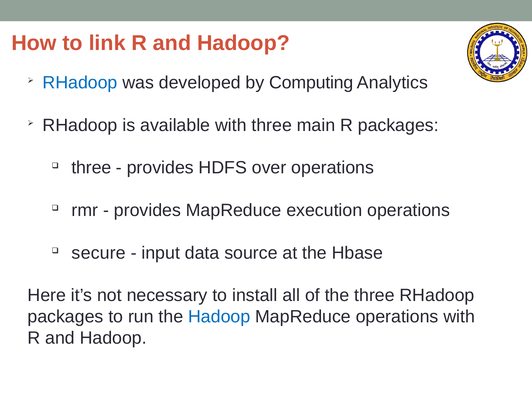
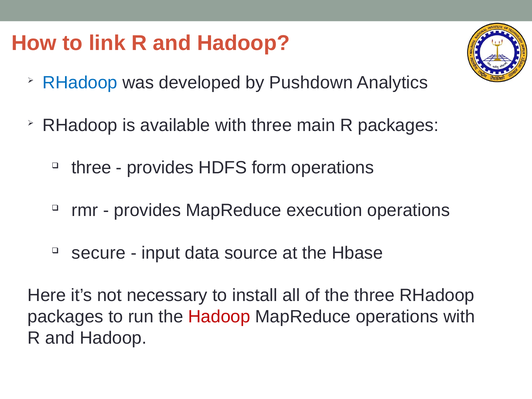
Computing: Computing -> Pushdown (311, 83)
over: over -> form (269, 168)
Hadoop colour: blue -> red (219, 317)
